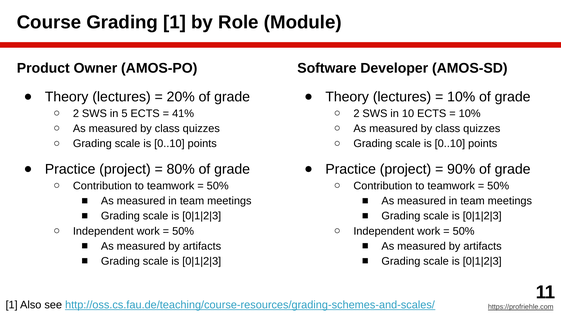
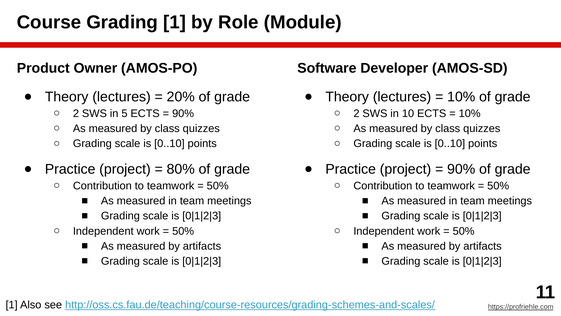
41%: 41% -> 90% (183, 113)
